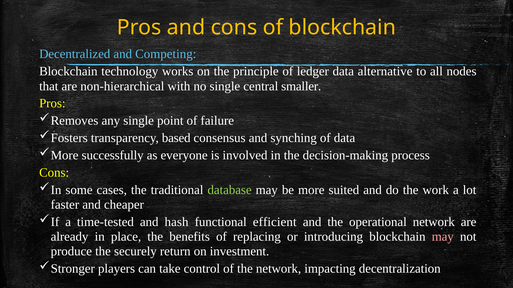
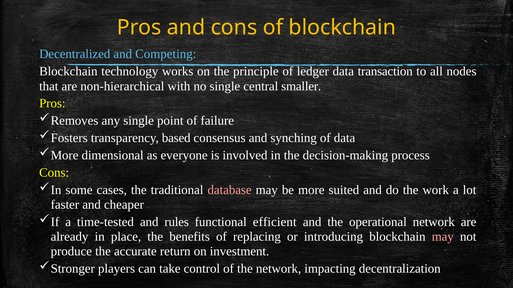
alternative: alternative -> transaction (385, 72)
successfully: successfully -> dimensional (113, 156)
database colour: light green -> pink (230, 190)
hash: hash -> rules (177, 222)
securely: securely -> accurate (135, 252)
